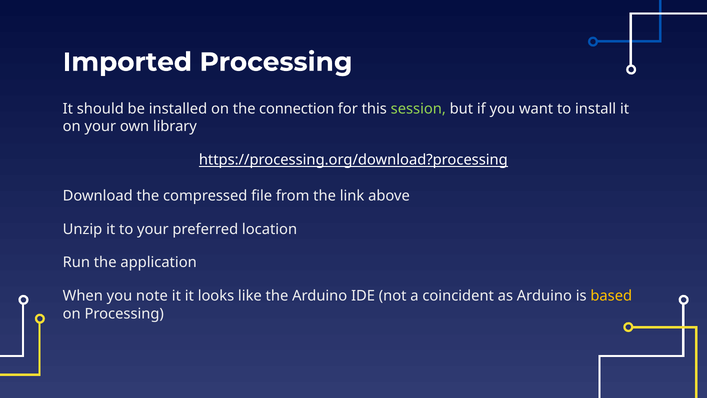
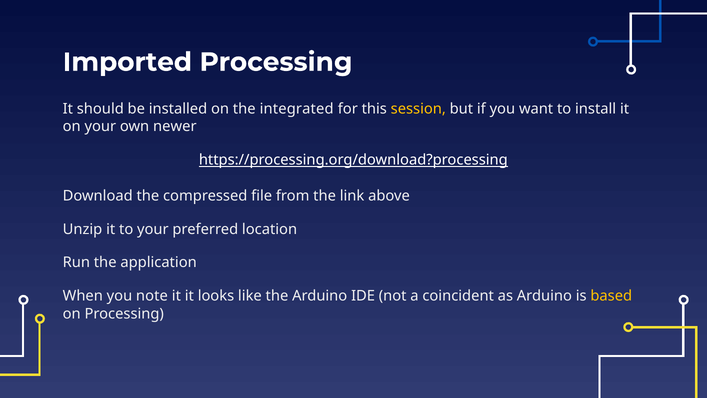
connection: connection -> integrated (297, 109)
session colour: light green -> yellow (418, 109)
library: library -> newer (175, 126)
